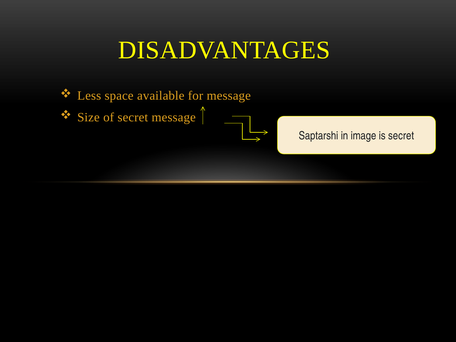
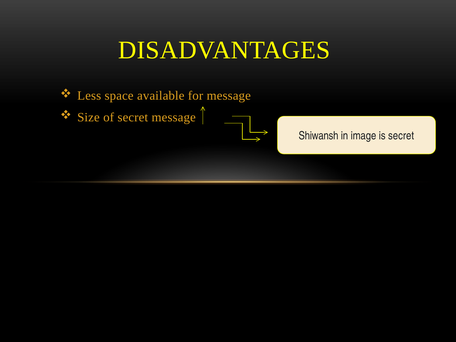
Saptarshi: Saptarshi -> Shiwansh (319, 136)
